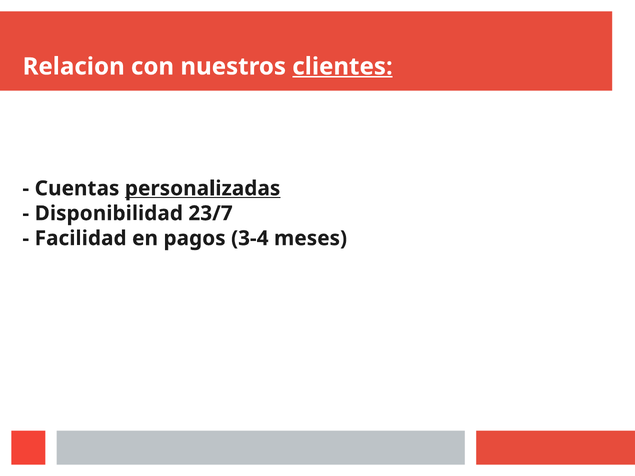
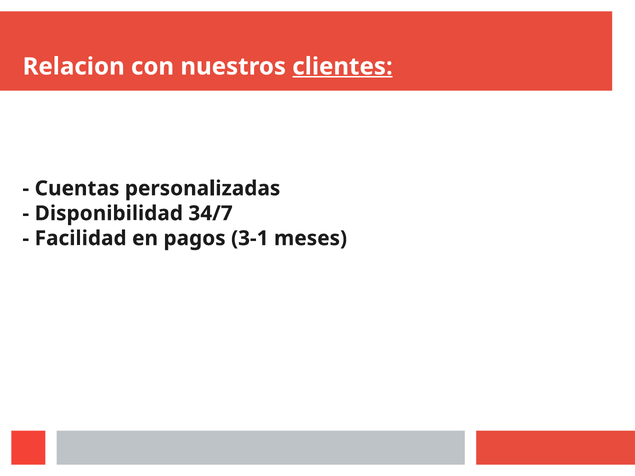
personalizadas underline: present -> none (203, 189)
23/7: 23/7 -> 34/7 (211, 213)
3-4: 3-4 -> 3-1 (250, 238)
